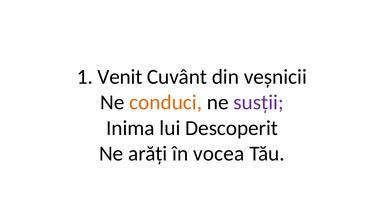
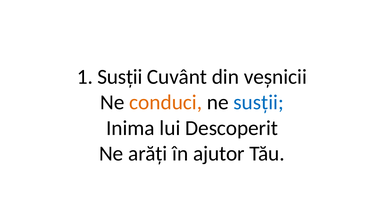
1 Venit: Venit -> Susții (120, 77)
susții colour: purple -> blue (259, 102)
vocea: vocea -> ajutor (219, 154)
